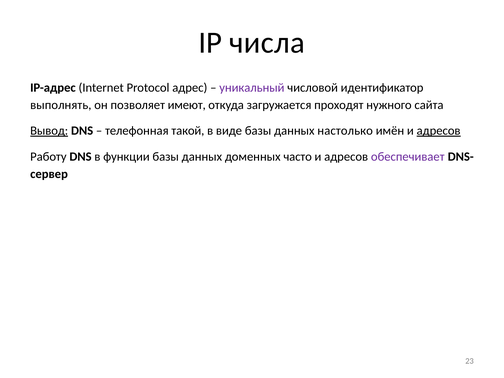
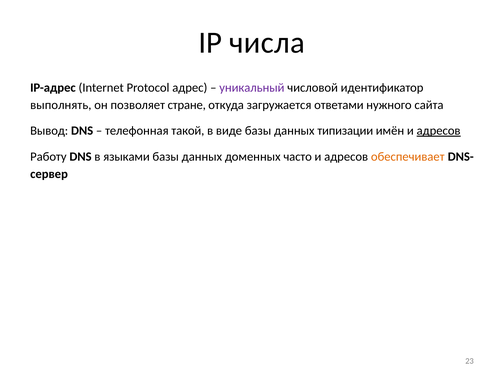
имеют: имеют -> стране (187, 105)
проходят: проходят -> ответами (339, 105)
Вывод underline: present -> none (49, 131)
настолько: настолько -> типизации (345, 131)
функции: функции -> языками (127, 157)
обеспечивает colour: purple -> orange (408, 157)
